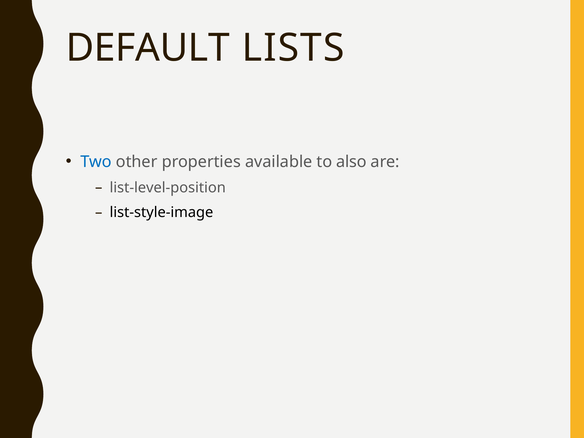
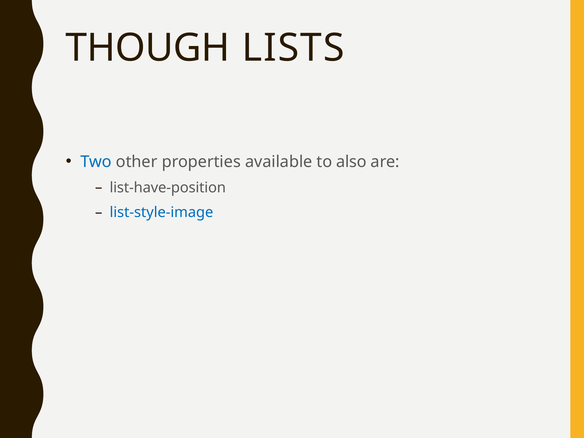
DEFAULT: DEFAULT -> THOUGH (148, 48)
list-level-position: list-level-position -> list-have-position (168, 188)
list-style-image colour: black -> blue (161, 212)
